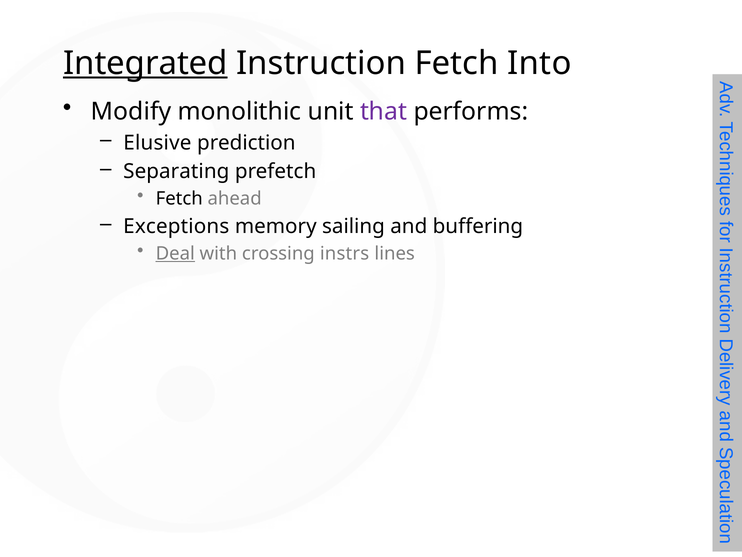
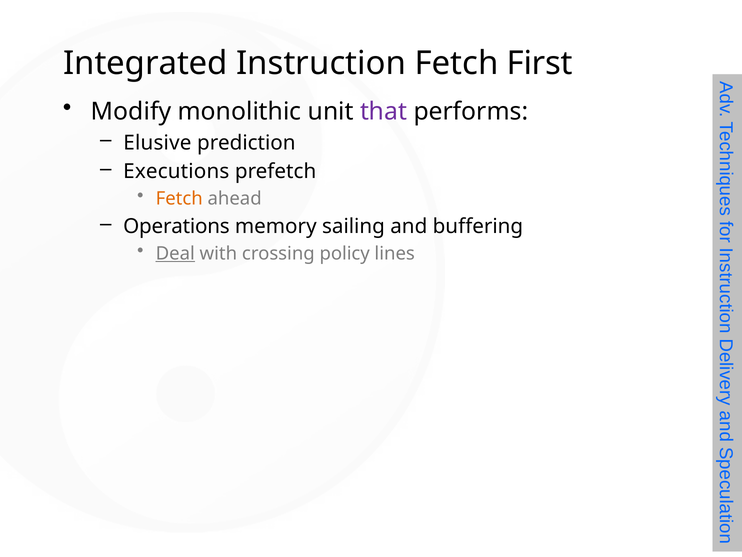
Integrated underline: present -> none (145, 63)
Into: Into -> First (540, 63)
Separating: Separating -> Executions (176, 172)
Fetch colour: black -> orange (179, 199)
Exceptions: Exceptions -> Operations (176, 226)
instrs: instrs -> policy (345, 253)
